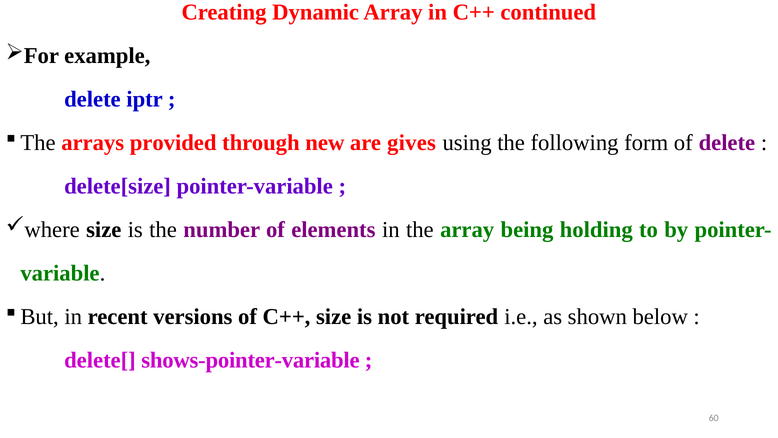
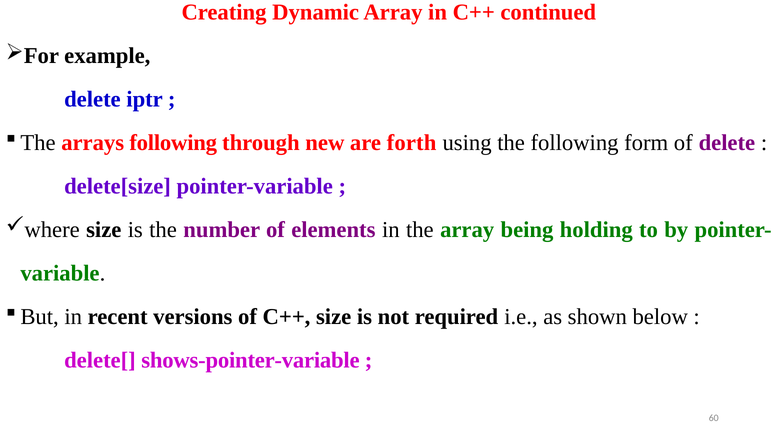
arrays provided: provided -> following (173, 143)
gives: gives -> forth (412, 143)
